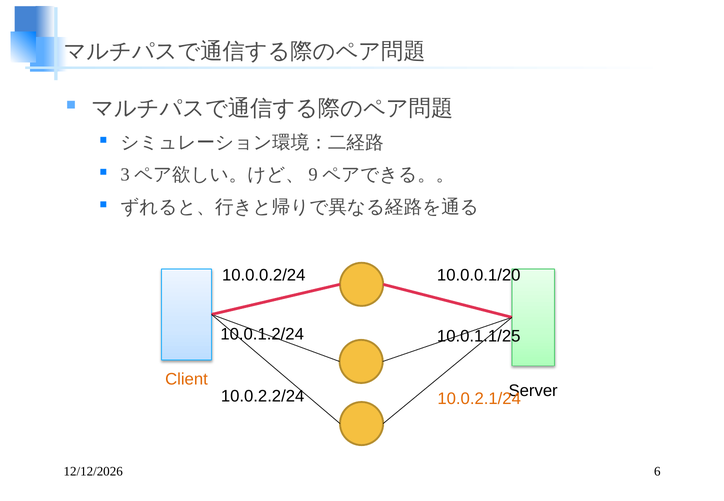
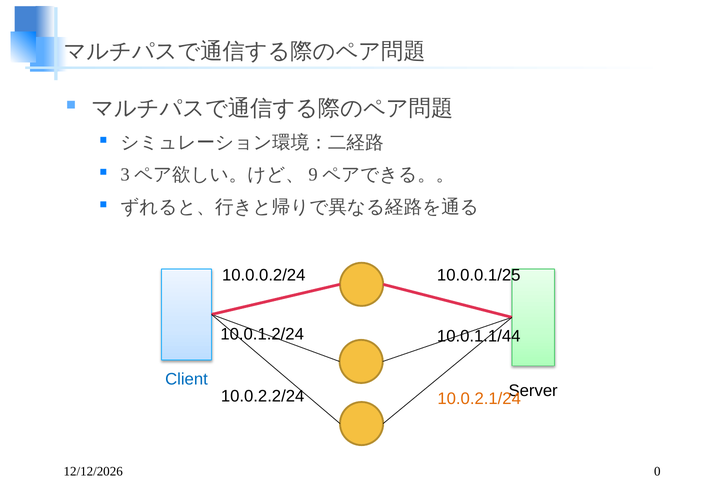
10.0.0.1/20: 10.0.0.1/20 -> 10.0.0.1/25 (479, 276)
10.0.1.1/25: 10.0.1.1/25 -> 10.0.1.1/44 (479, 337)
Client colour: orange -> blue (186, 380)
6: 6 -> 0 (657, 472)
